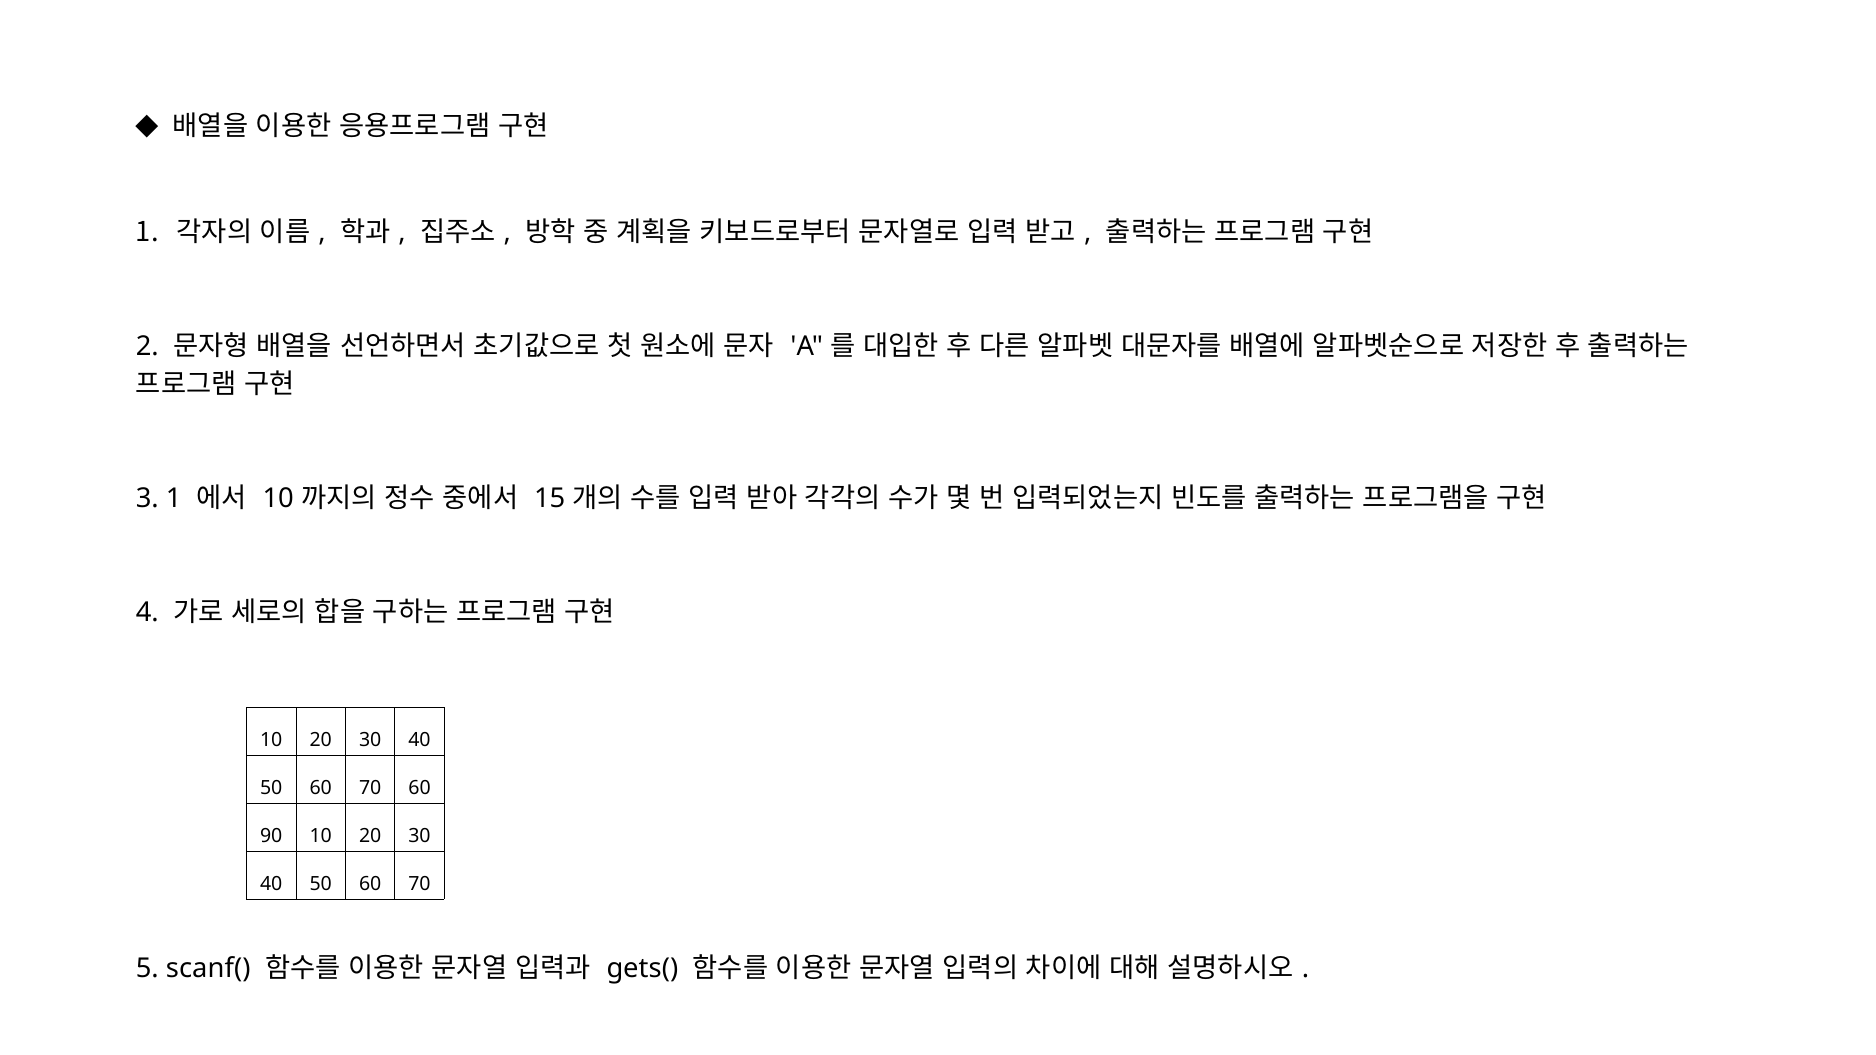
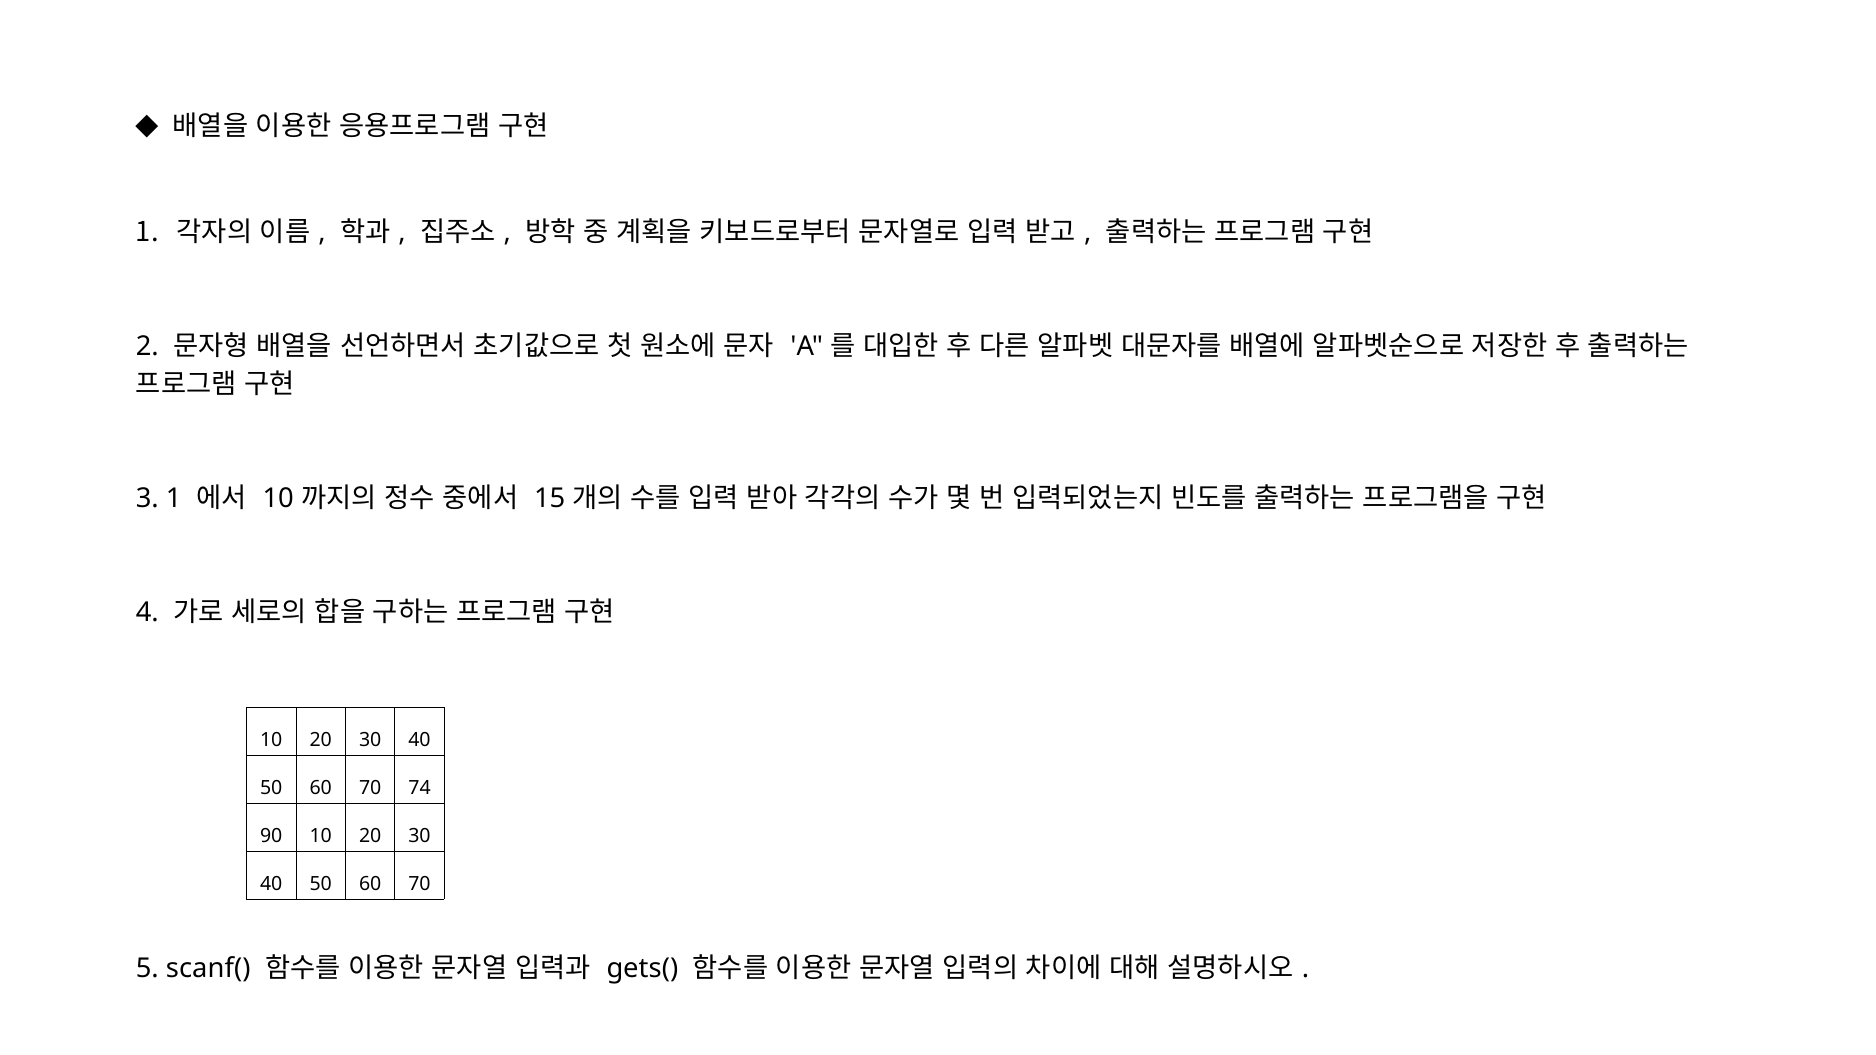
70 60: 60 -> 74 (420, 789)
